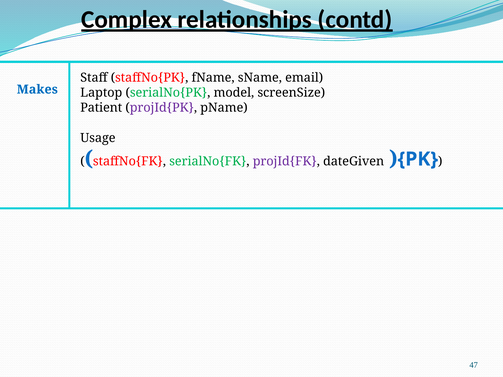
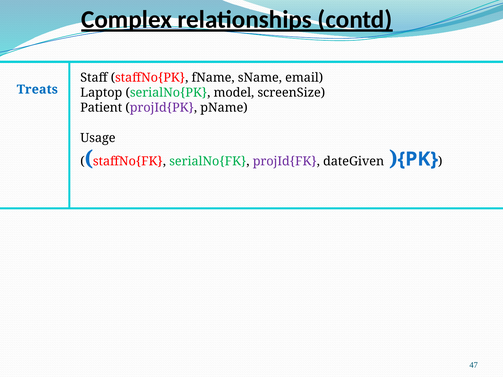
Makes: Makes -> Treats (37, 89)
